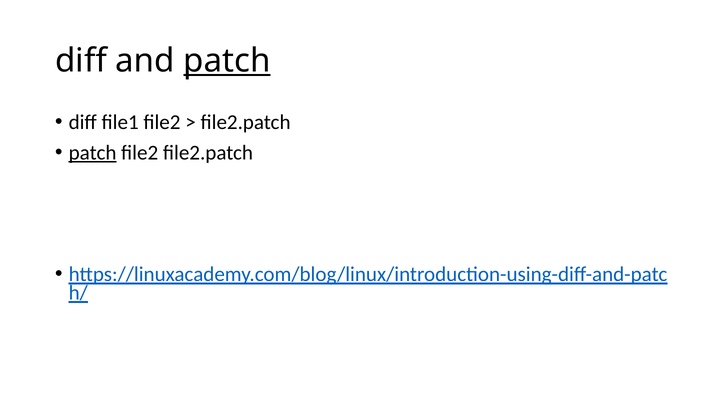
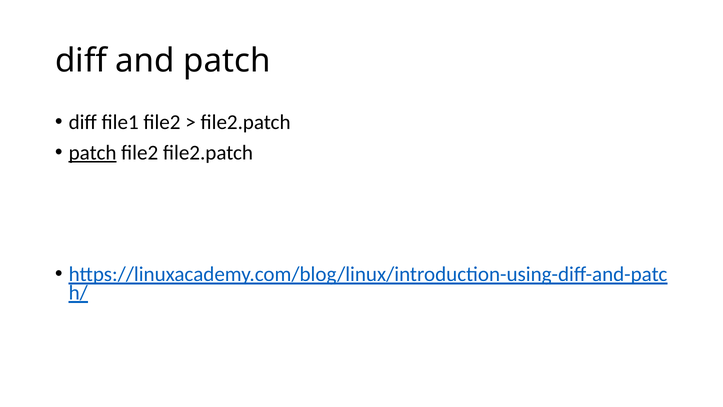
patch underline: present -> none (227, 61)
